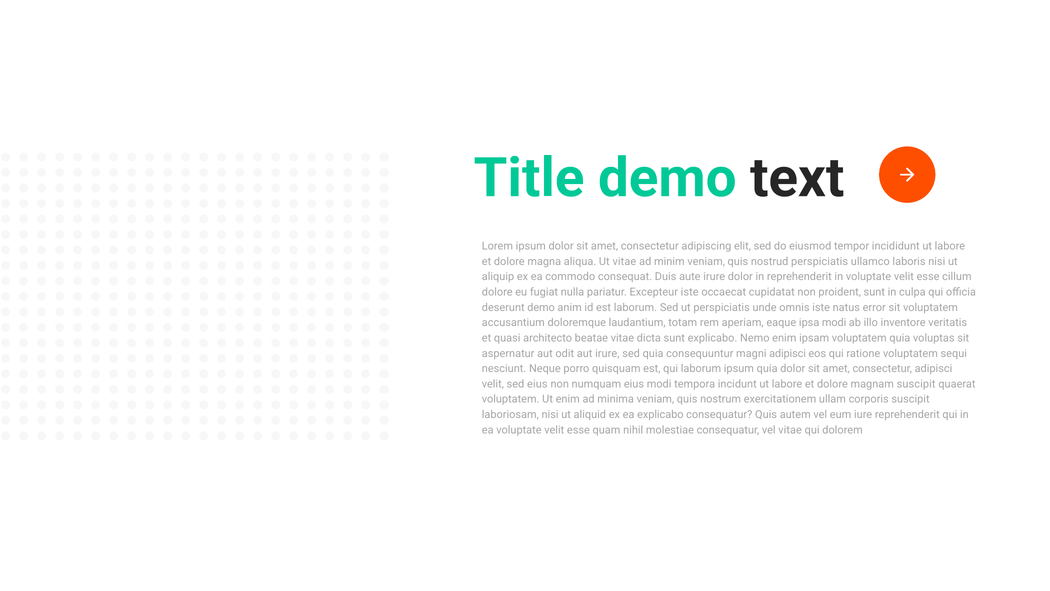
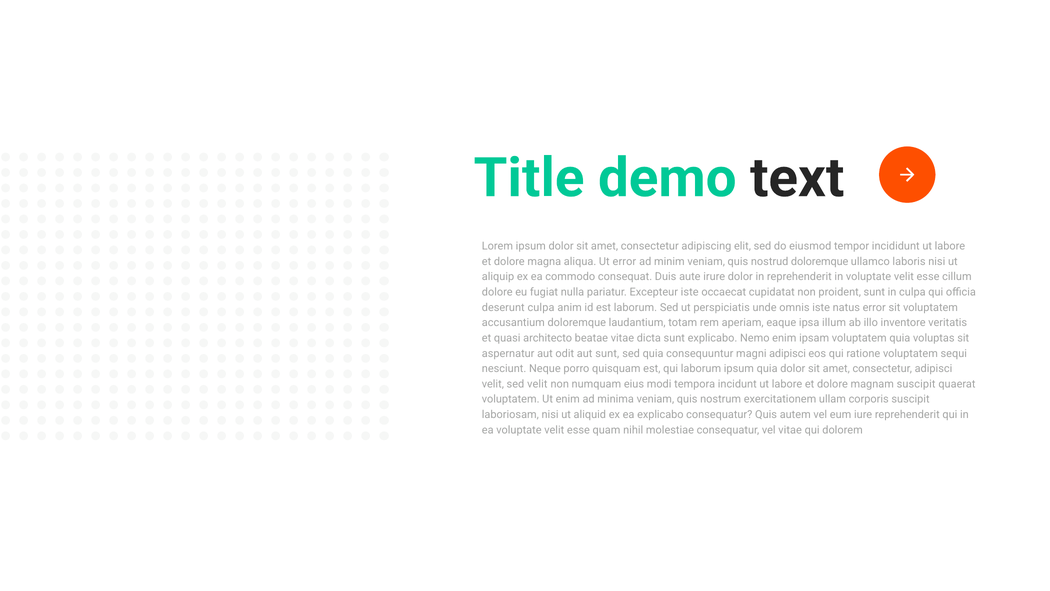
Ut vitae: vitae -> error (624, 261)
nostrud perspiciatis: perspiciatis -> doloremque (820, 261)
deserunt demo: demo -> culpa (541, 307)
ipsa modi: modi -> illum (834, 323)
aut irure: irure -> sunt (607, 353)
sed eius: eius -> velit (537, 384)
